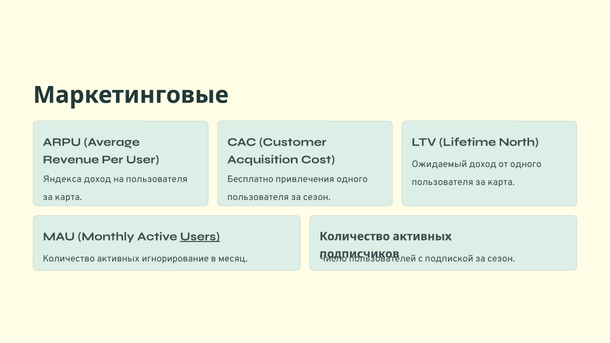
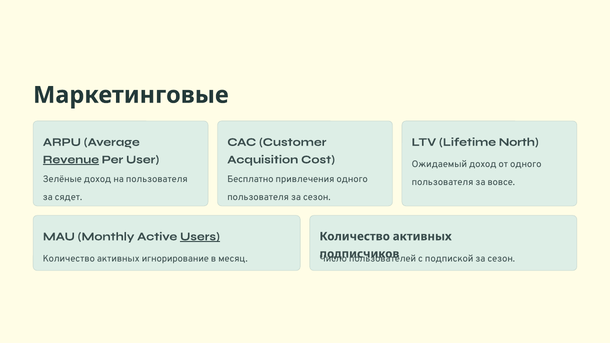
Revenue underline: none -> present (71, 160)
Яндекса: Яндекса -> Зелёные (62, 179)
карта: карта -> вовсе (501, 182)
карта: карта -> сядет (69, 197)
